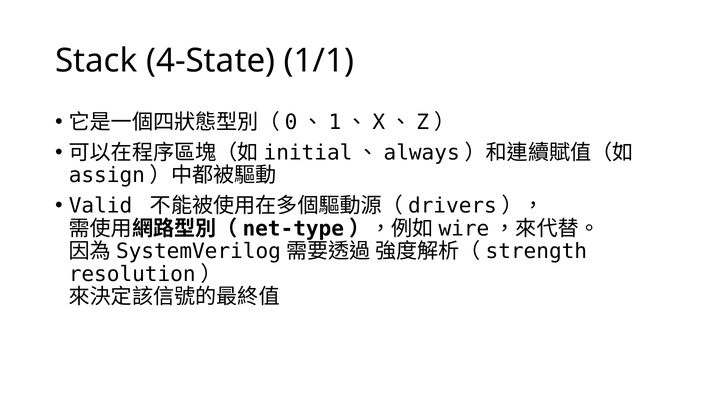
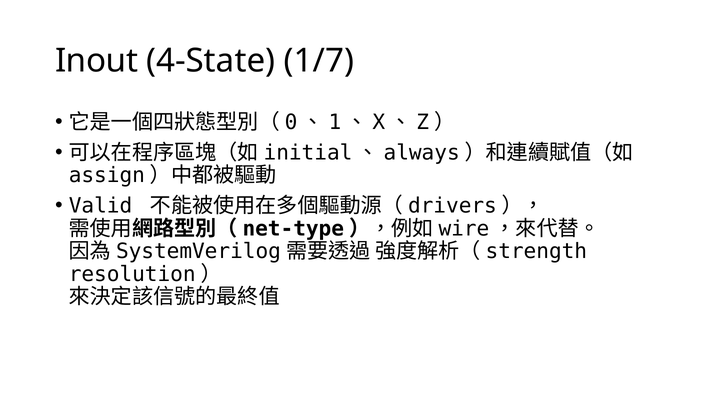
Stack: Stack -> Inout (97, 61)
1/1: 1/1 -> 1/7 (319, 61)
